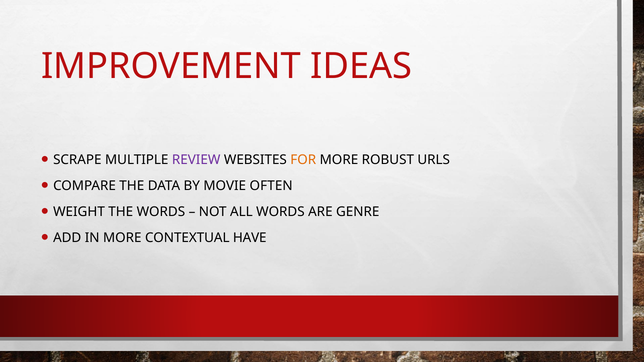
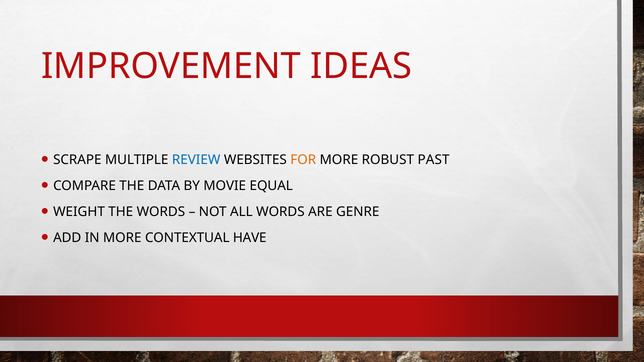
REVIEW colour: purple -> blue (196, 160)
URLS: URLS -> PAST (434, 160)
OFTEN: OFTEN -> EQUAL (271, 186)
